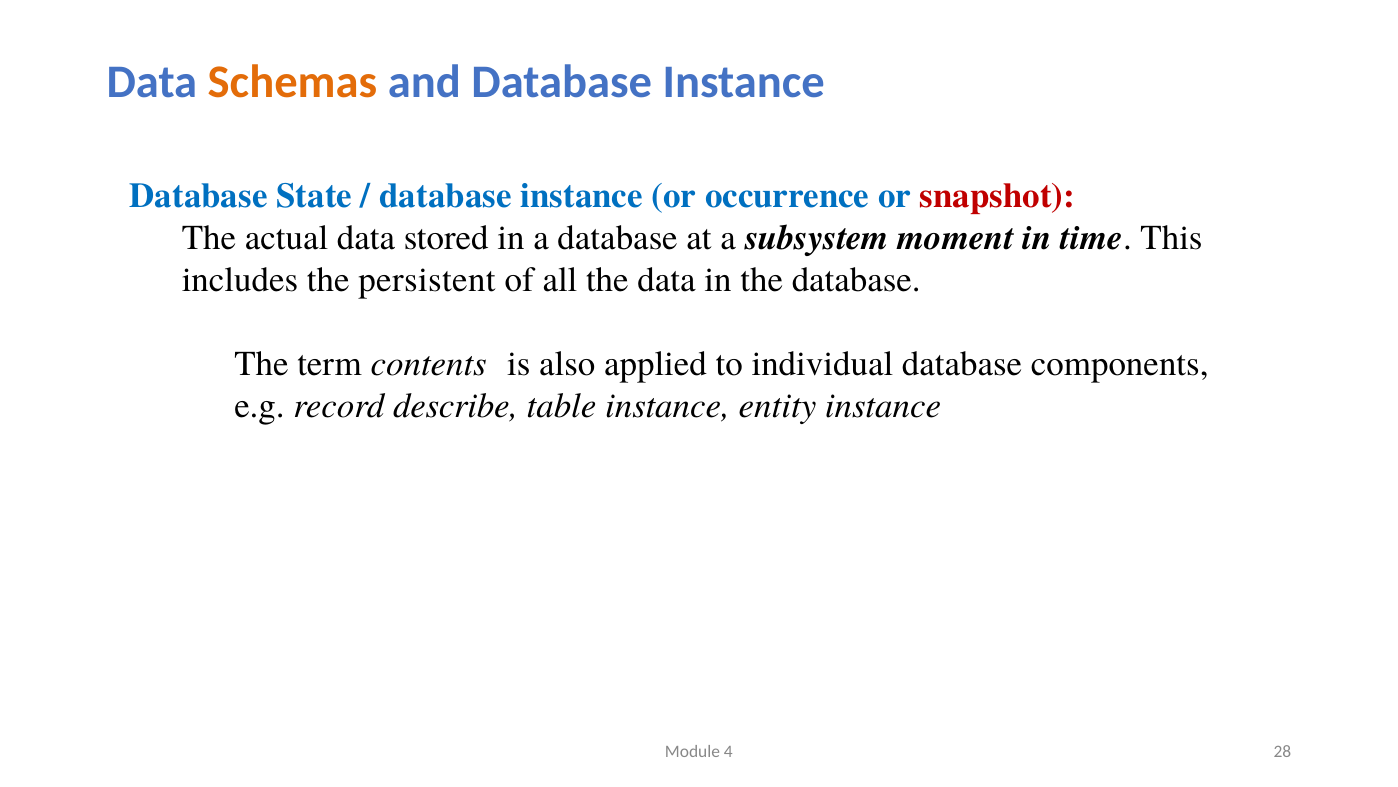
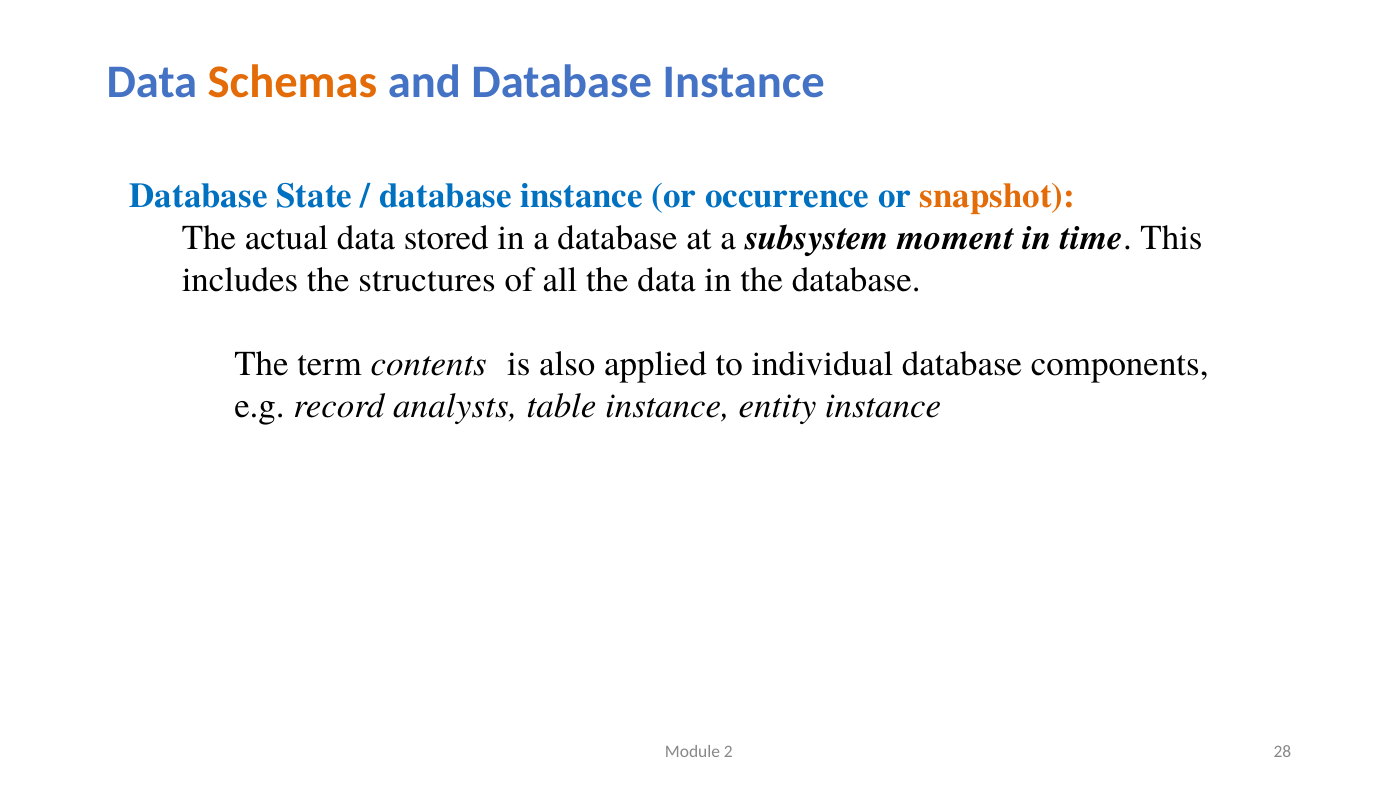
snapshot colour: red -> orange (997, 196)
persistent: persistent -> structures (427, 279)
describe: describe -> analysts (455, 405)
4: 4 -> 2 (728, 751)
